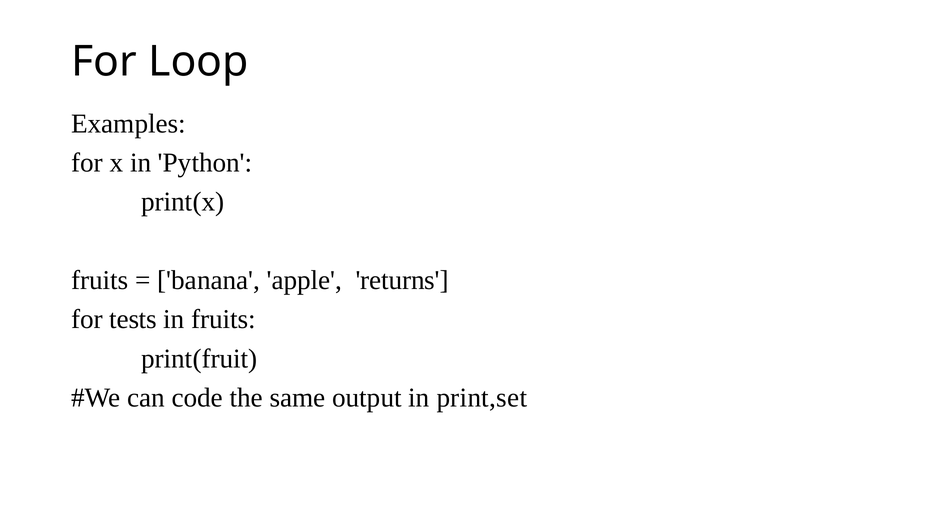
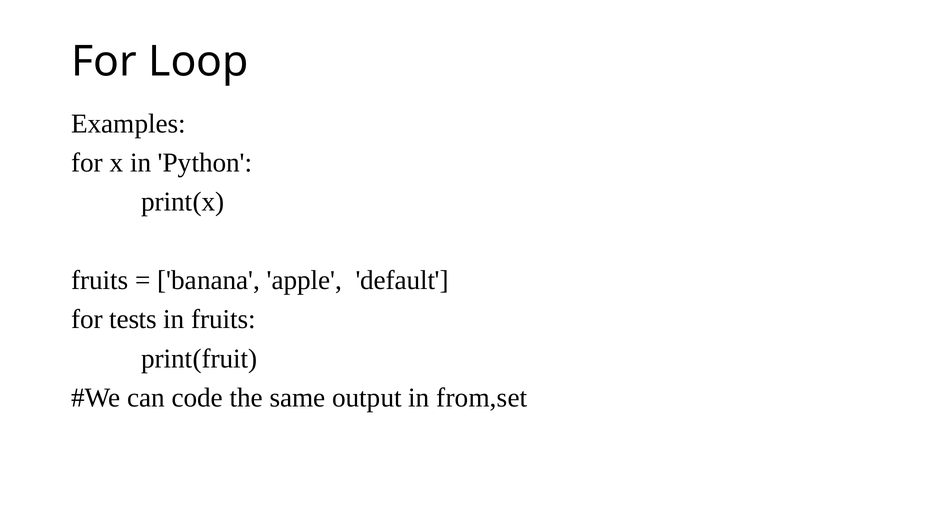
returns: returns -> default (402, 280)
print,set: print,set -> from,set (482, 398)
